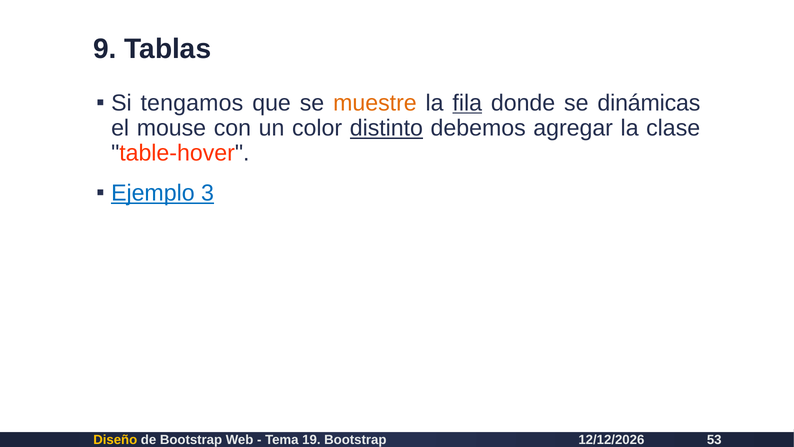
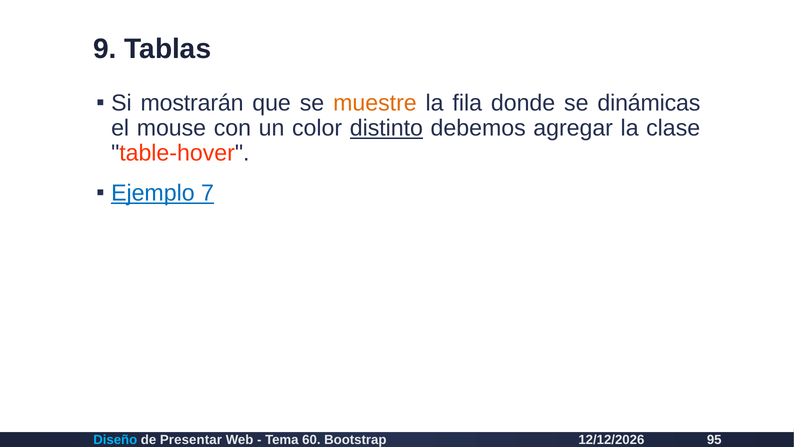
tengamos: tengamos -> mostrarán (192, 103)
fila underline: present -> none (467, 103)
3: 3 -> 7 (207, 193)
Diseño colour: yellow -> light blue (115, 439)
de Bootstrap: Bootstrap -> Presentar (191, 439)
19: 19 -> 60 (311, 439)
53: 53 -> 95 (714, 440)
